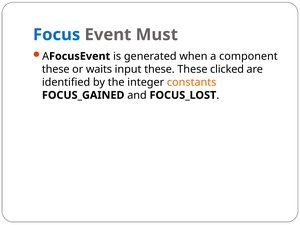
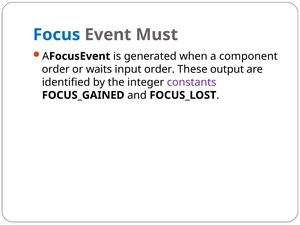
these: these -> order (56, 69)
input these: these -> order (159, 69)
clicked: clicked -> output (227, 69)
constants colour: orange -> purple (192, 82)
